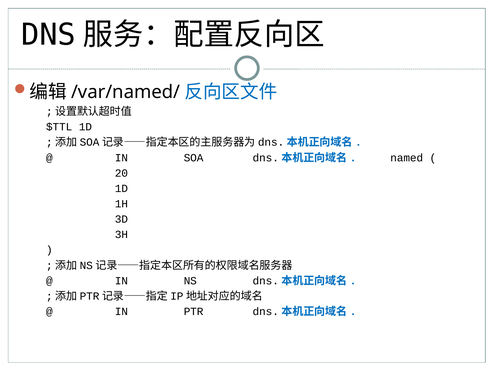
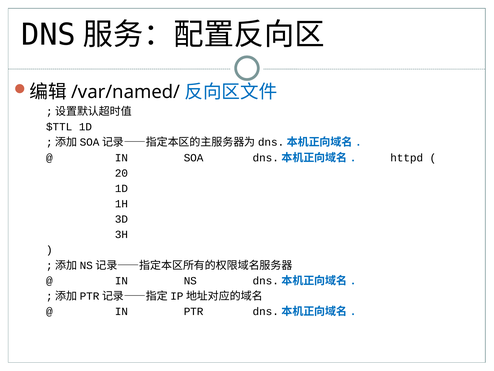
named: named -> httpd (407, 158)
